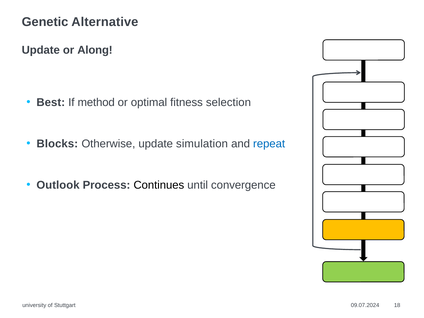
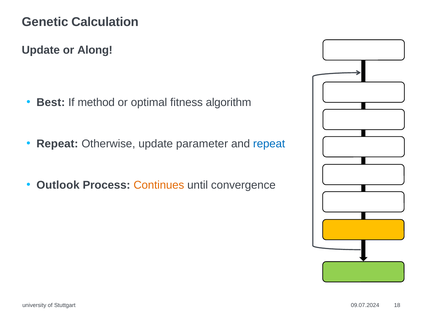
Alternative: Alternative -> Calculation (105, 22)
selection: selection -> algorithm (229, 102)
Blocks: Blocks -> Repeat (57, 144)
simulation: simulation -> parameter (202, 144)
Continues colour: black -> orange (159, 185)
